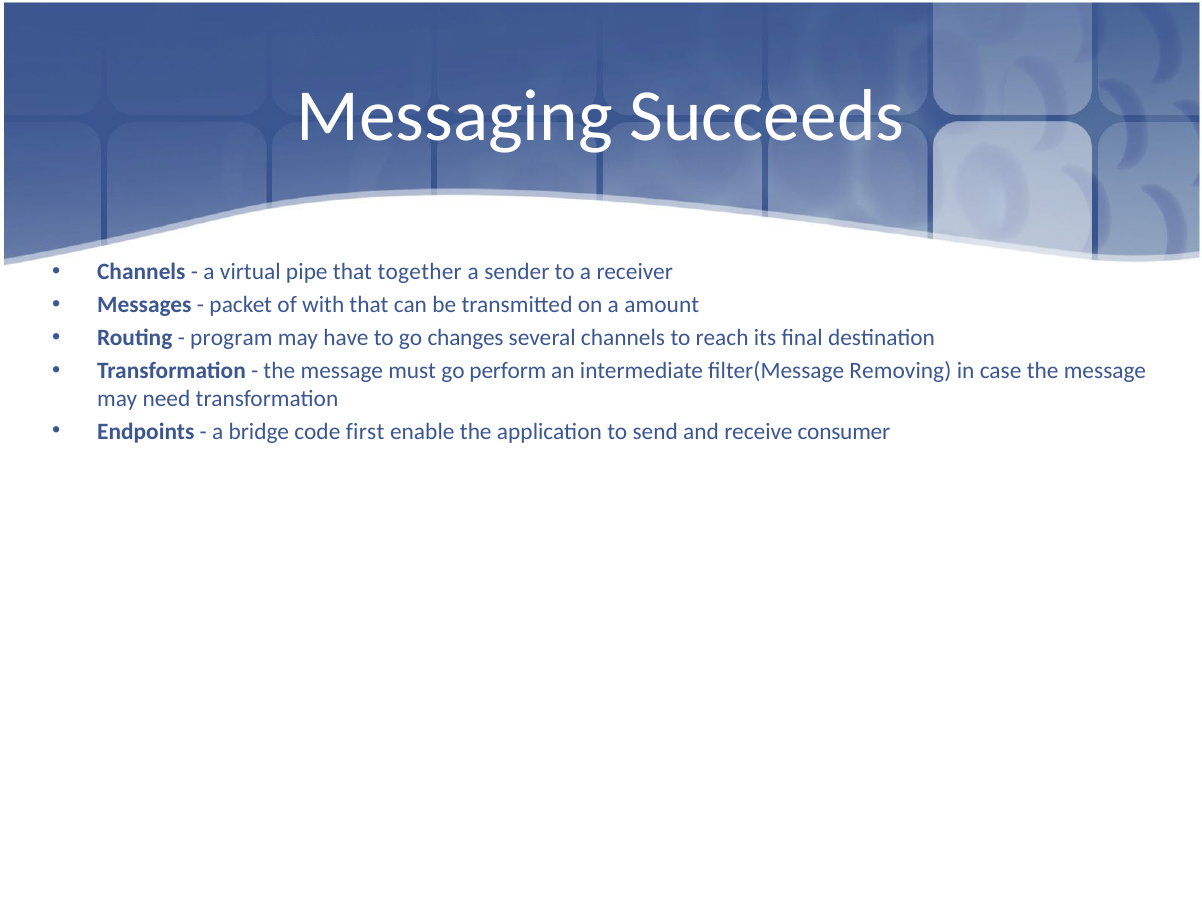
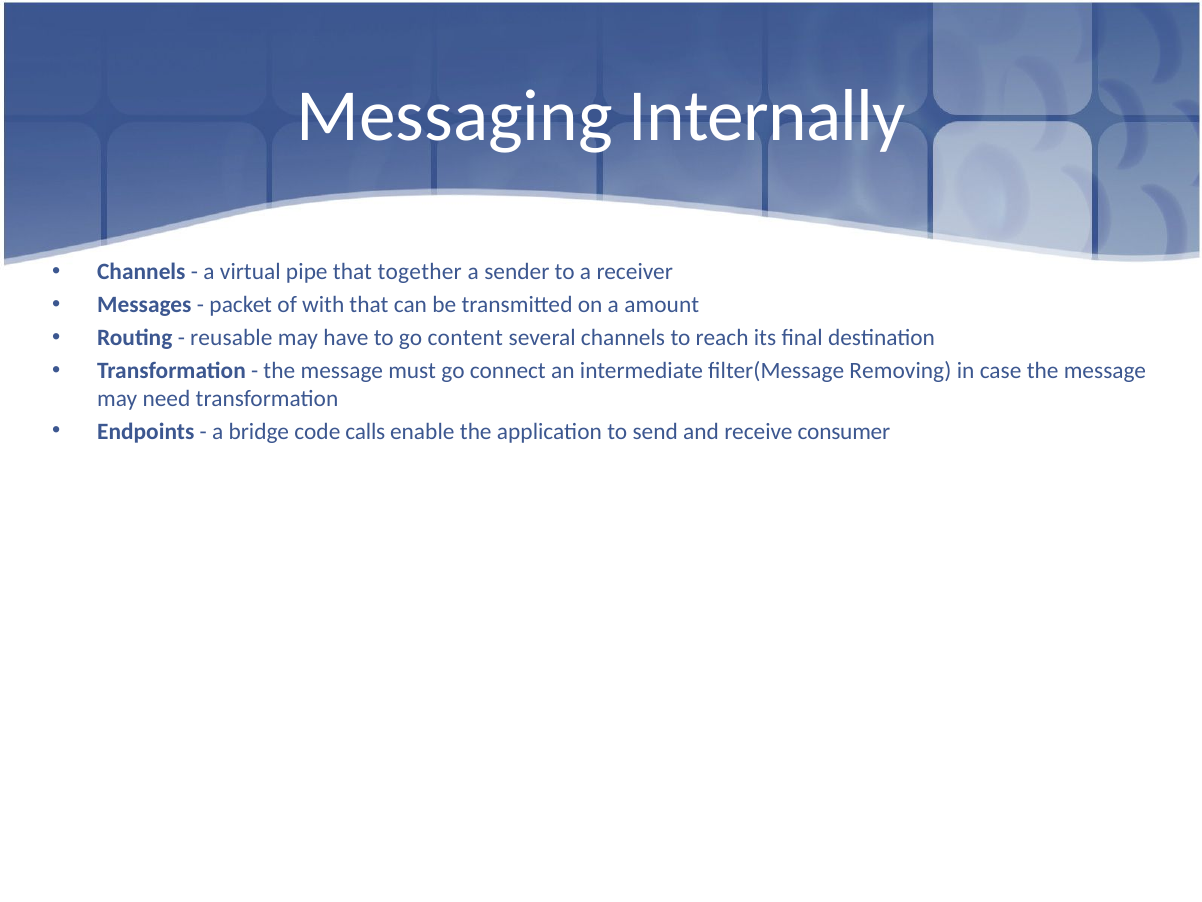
Succeeds: Succeeds -> Internally (767, 116)
program: program -> reusable (231, 338)
changes: changes -> content (465, 338)
perform: perform -> connect (508, 370)
first: first -> calls (365, 431)
